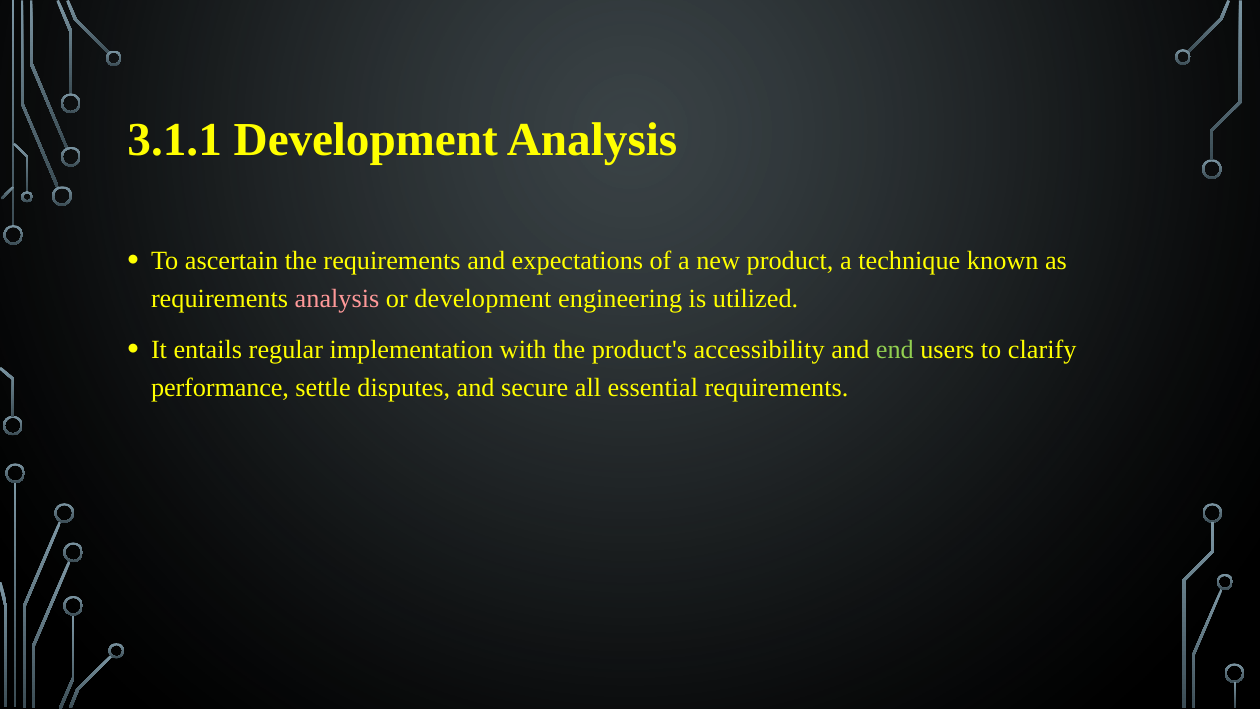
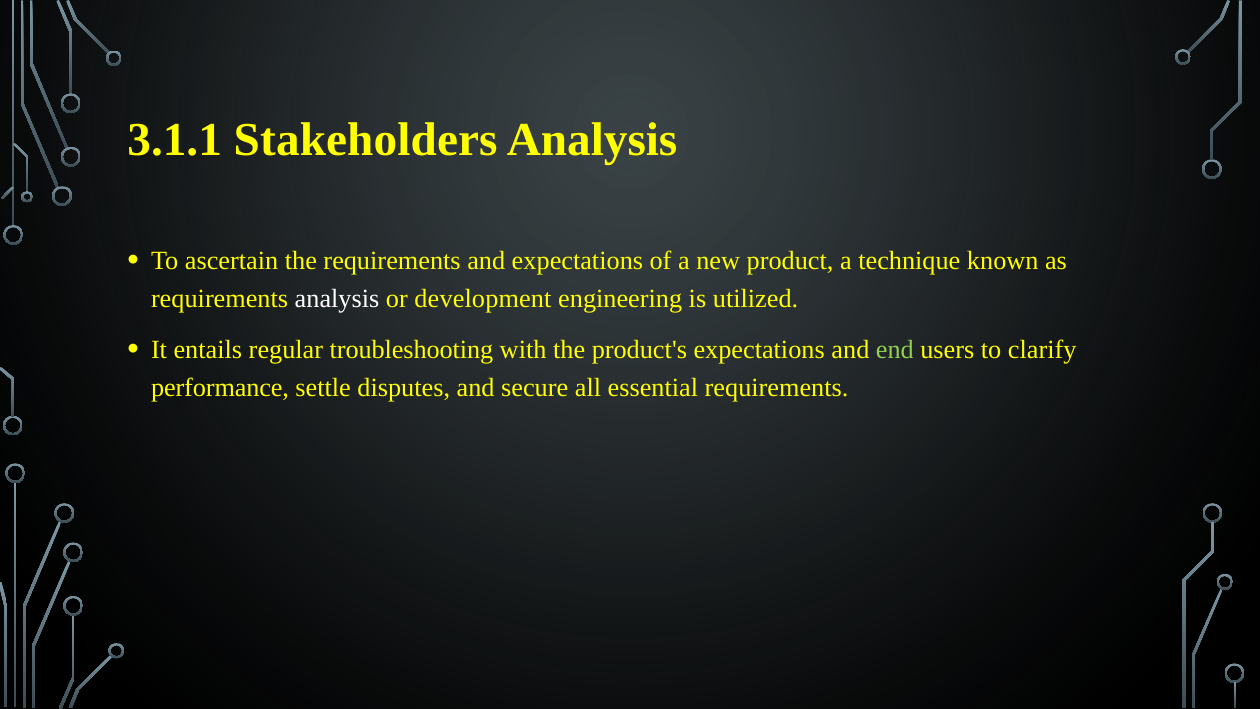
3.1.1 Development: Development -> Stakeholders (366, 140)
analysis colour: pink -> white (337, 299)
implementation: implementation -> troubleshooting (412, 350)
product's accessibility: accessibility -> expectations (759, 350)
